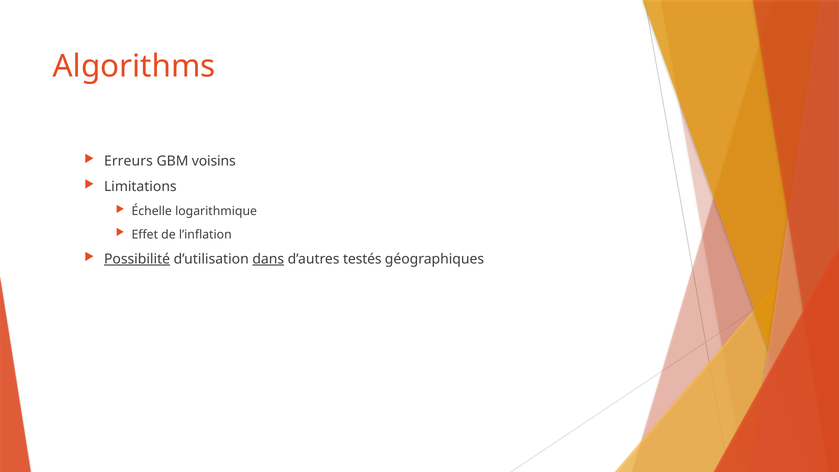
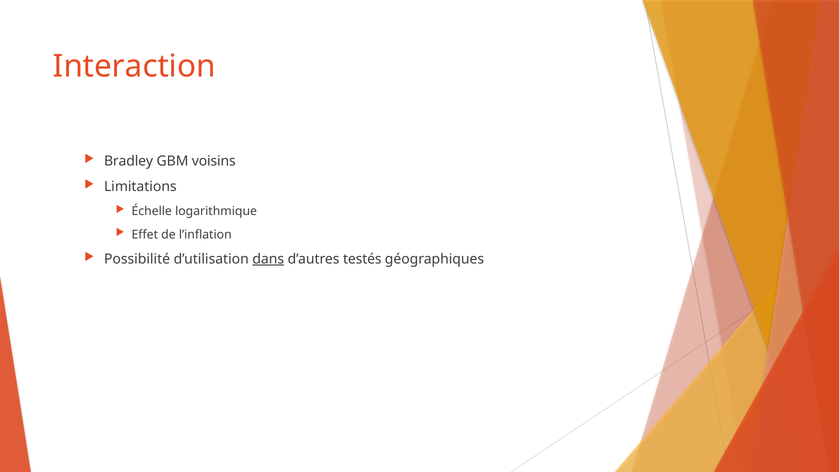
Algorithms: Algorithms -> Interaction (134, 66)
Erreurs: Erreurs -> Bradley (129, 161)
Possibilité underline: present -> none (137, 259)
